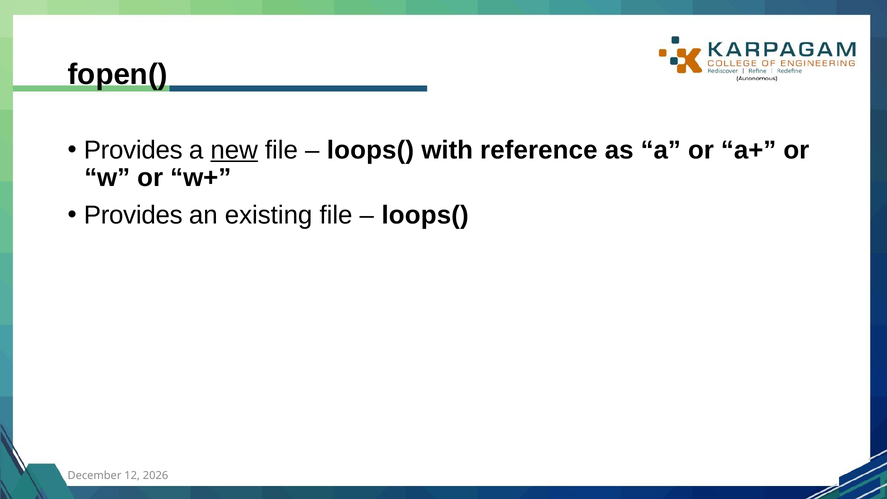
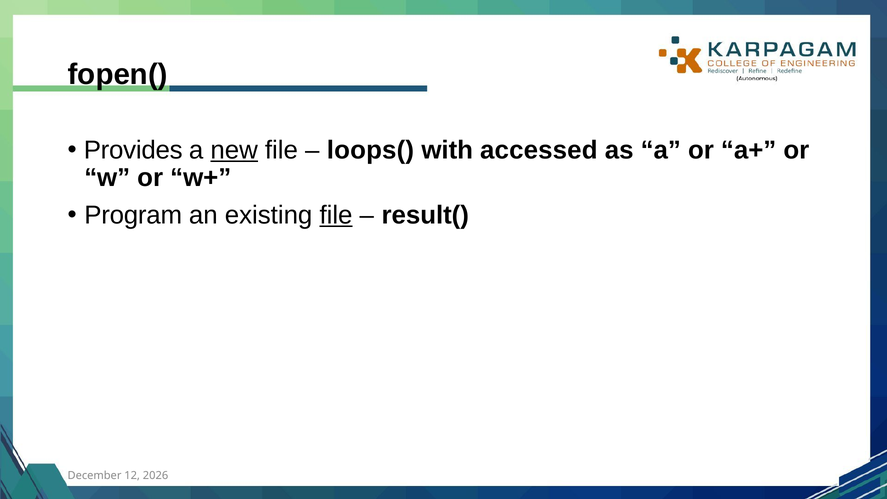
reference: reference -> accessed (539, 150)
Provides: Provides -> Program (133, 215)
file underline: none -> present (336, 215)
loops(: loops( -> result( (425, 215)
